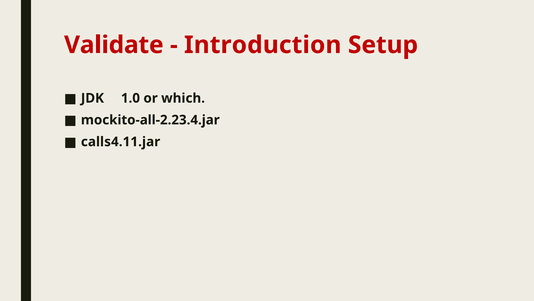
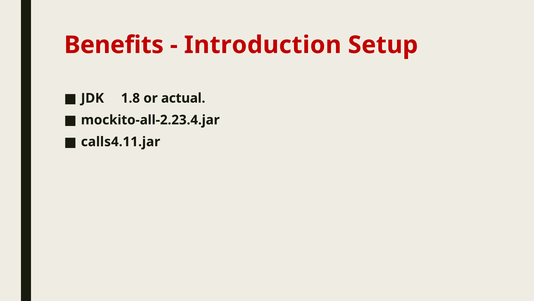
Validate: Validate -> Benefits (114, 45)
1.0: 1.0 -> 1.8 (130, 98)
which: which -> actual (183, 98)
